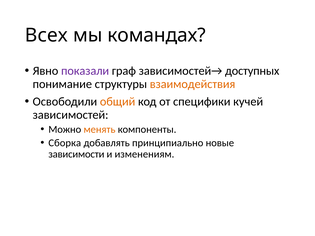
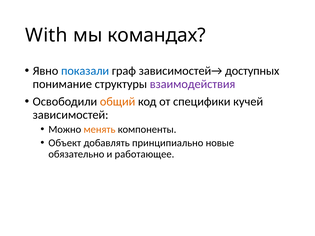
Всех: Всех -> With (46, 35)
показали colour: purple -> blue (85, 71)
взаимодействия colour: orange -> purple (193, 84)
Сборка: Сборка -> Объект (65, 143)
зависимости: зависимости -> обязательно (76, 154)
изменениям: изменениям -> работающее (144, 154)
